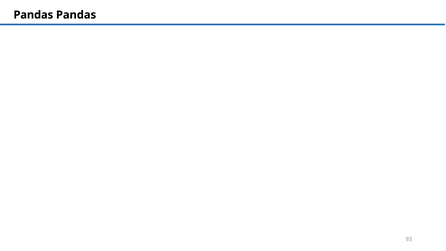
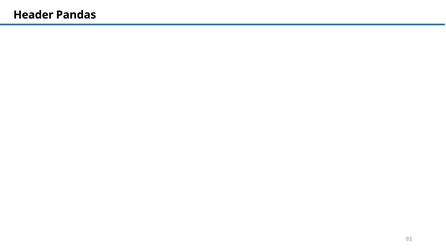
Pandas: Pandas -> Header (33, 15)
